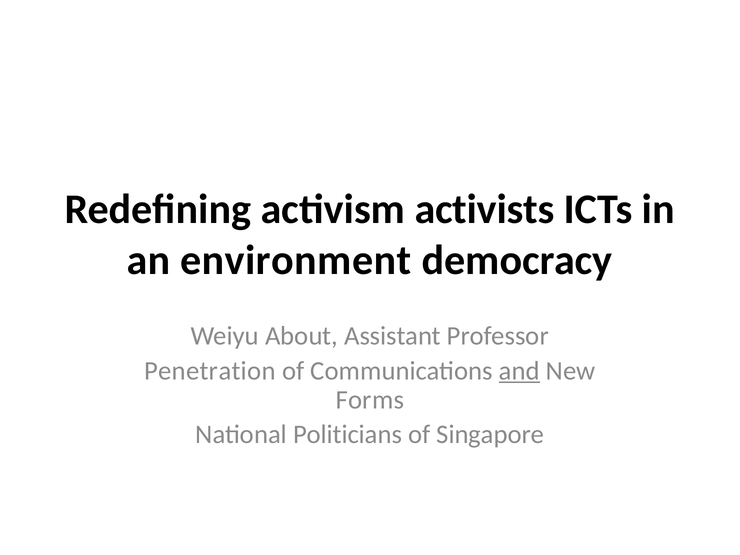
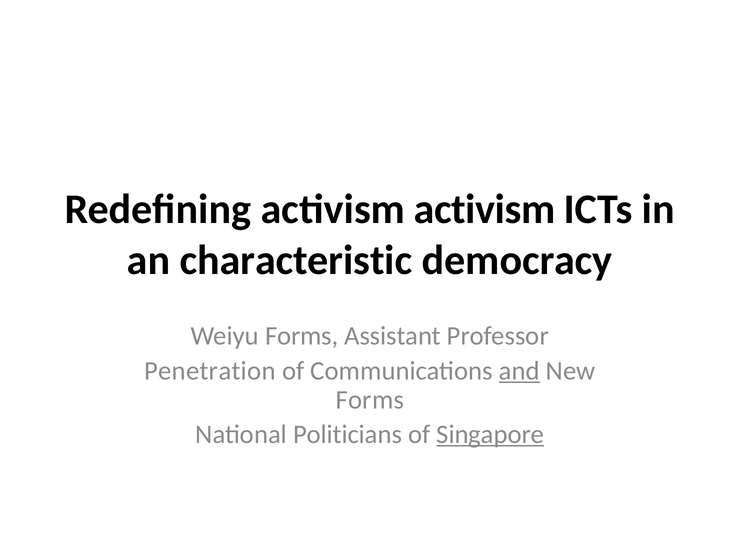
activism activists: activists -> activism (485, 210)
environment: environment -> characteristic (296, 260)
Weiyu About: About -> Forms (302, 336)
Singapore underline: none -> present (490, 434)
